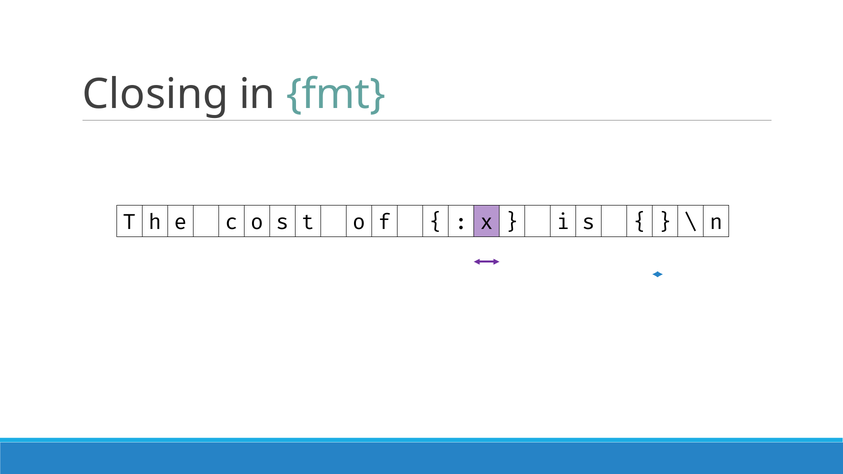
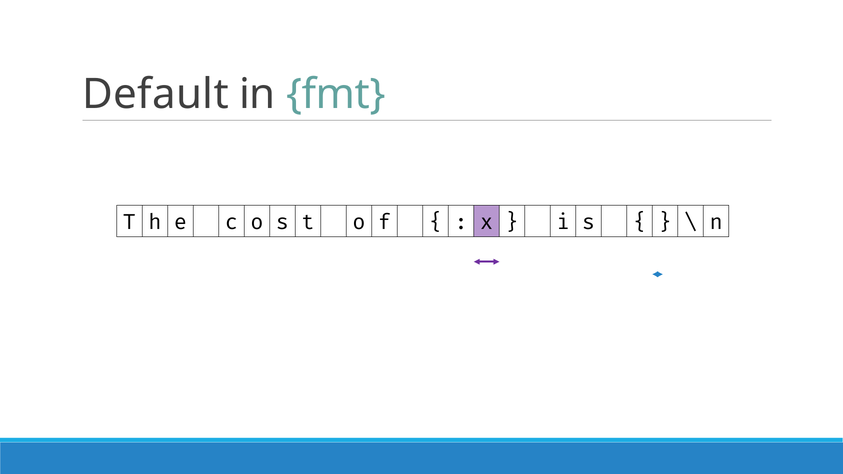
Closing: Closing -> Default (155, 94)
